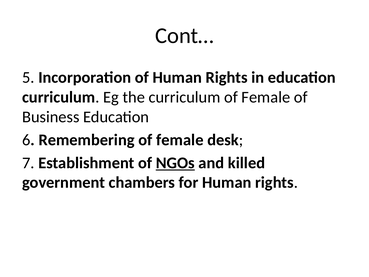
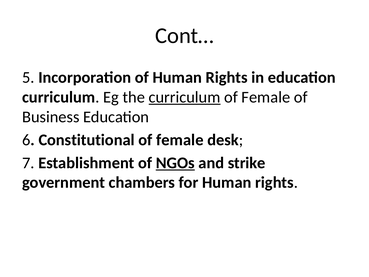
curriculum underline: none -> present (185, 97)
Remembering: Remembering -> Constitutional (87, 140)
killed: killed -> strike (247, 163)
